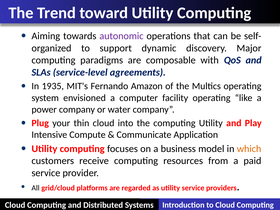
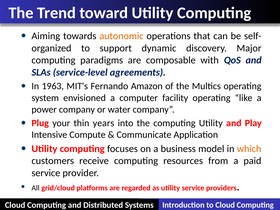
autonomic colour: purple -> orange (121, 36)
1935: 1935 -> 1963 (53, 86)
thin cloud: cloud -> years (103, 123)
